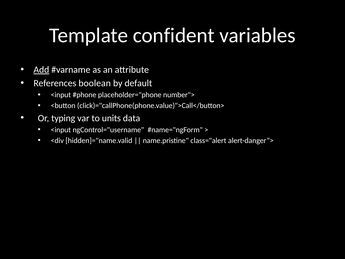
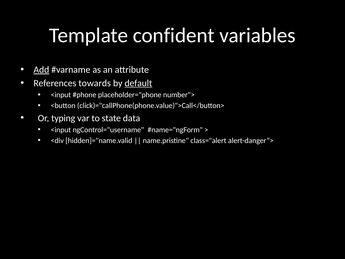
boolean: boolean -> towards (95, 83)
default underline: none -> present (138, 83)
units: units -> state (111, 118)
